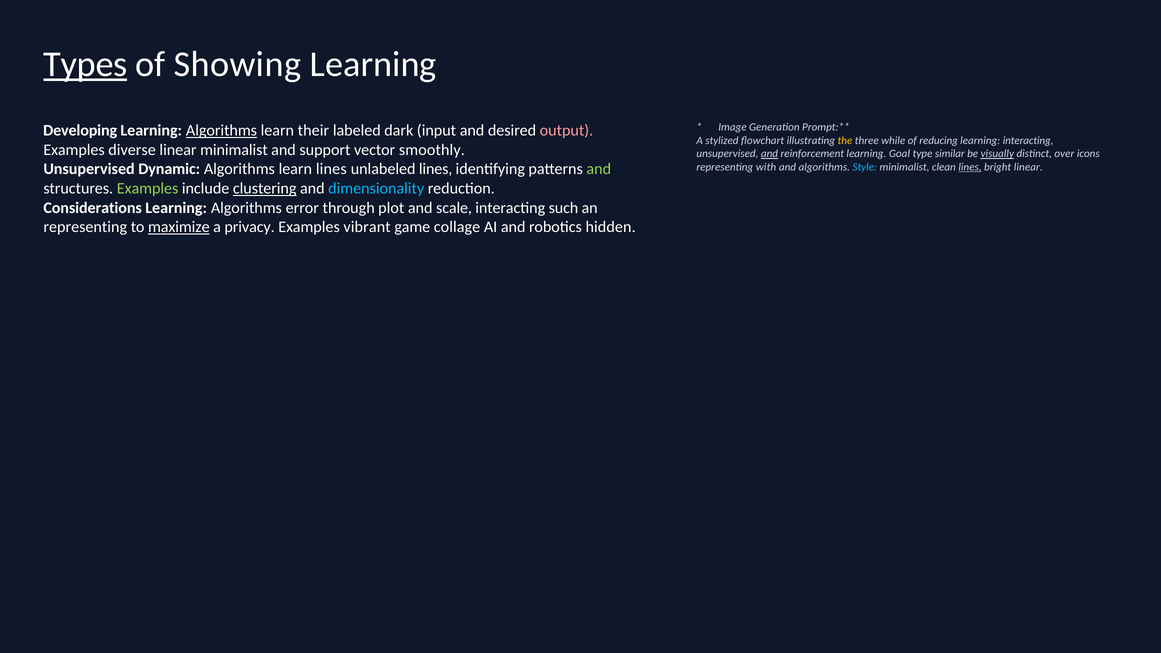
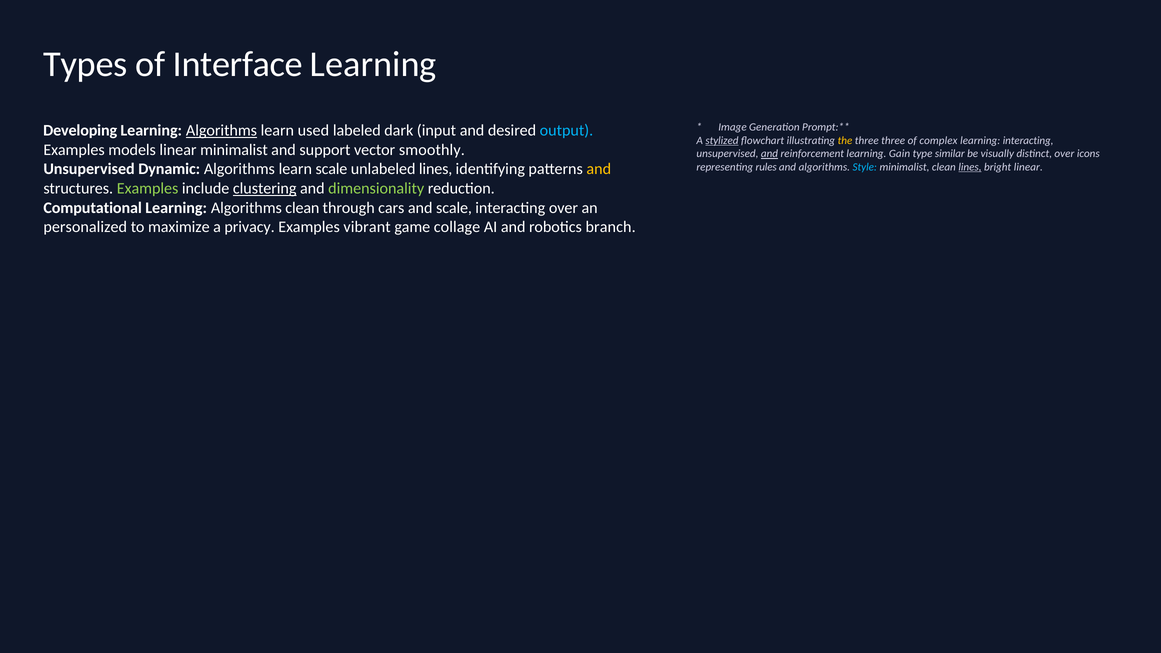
Types underline: present -> none (85, 64)
Showing: Showing -> Interface (238, 64)
their: their -> used (313, 130)
output colour: pink -> light blue (566, 130)
stylized underline: none -> present (722, 140)
three while: while -> three (893, 140)
reducing: reducing -> complex (938, 140)
diverse: diverse -> models (132, 150)
Goal: Goal -> Gain (899, 154)
visually underline: present -> none (997, 154)
with: with -> rules (766, 167)
learn lines: lines -> scale (331, 169)
and colour: light green -> yellow (599, 169)
dimensionality colour: light blue -> light green (376, 188)
Considerations: Considerations -> Computational (93, 208)
Algorithms error: error -> clean (302, 208)
plot: plot -> cars (391, 208)
interacting such: such -> over (563, 208)
representing: representing -> personalized (85, 227)
maximize underline: present -> none (179, 227)
hidden: hidden -> branch (611, 227)
